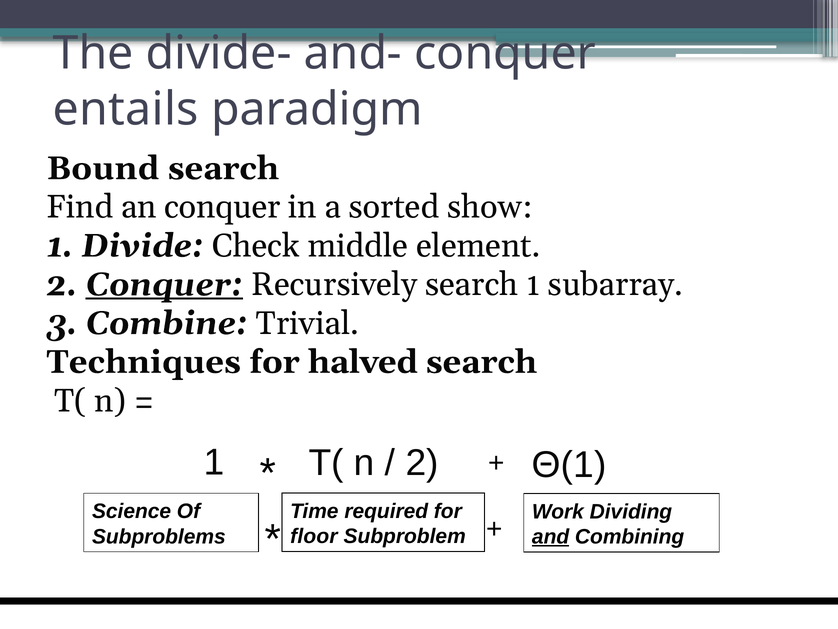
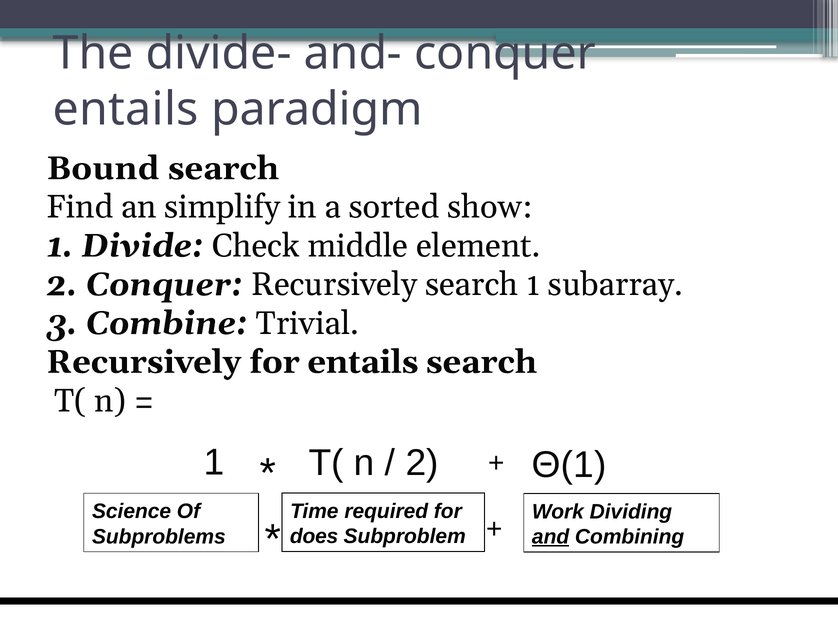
an conquer: conquer -> simplify (222, 207)
Conquer underline: present -> none (164, 284)
Techniques: Techniques -> Recursively (144, 362)
for halved: halved -> entails (363, 362)
floor: floor -> does (314, 536)
